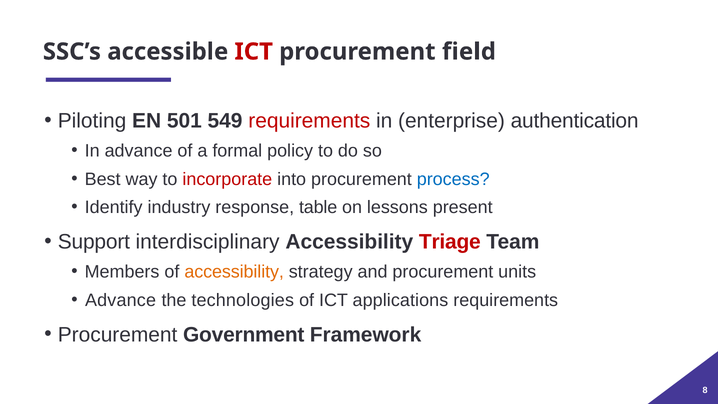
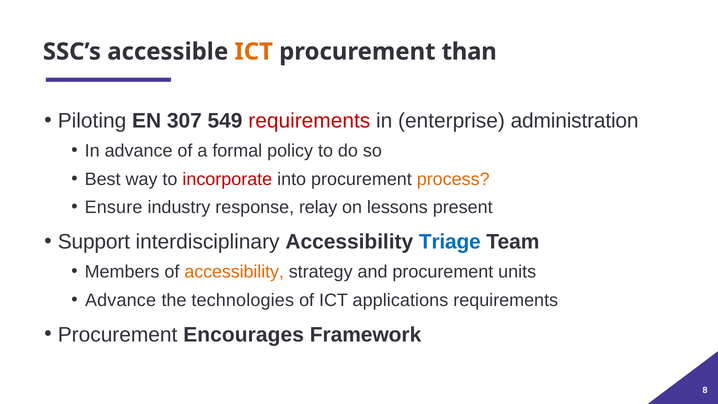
ICT colour: red -> orange (254, 52)
field: field -> than (469, 52)
501: 501 -> 307 (184, 121)
authentication: authentication -> administration (575, 121)
process colour: blue -> orange (453, 179)
Identify: Identify -> Ensure (114, 207)
table: table -> relay (318, 207)
Triage colour: red -> blue (450, 242)
Government: Government -> Encourages (244, 335)
